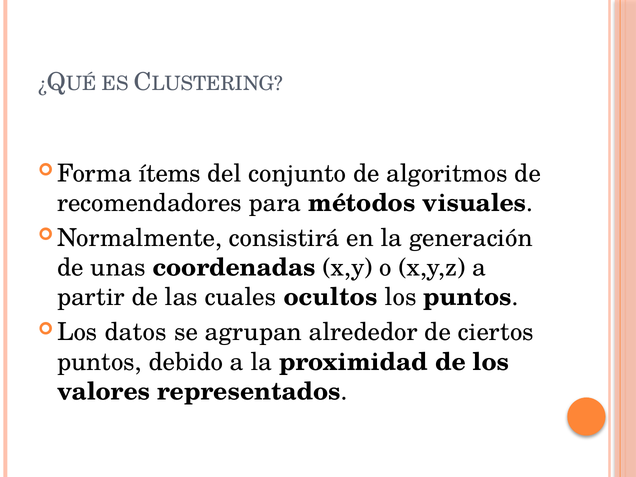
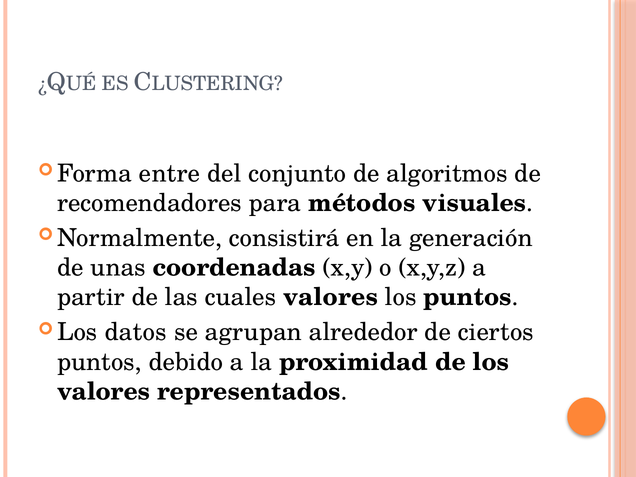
ítems: ítems -> entre (170, 173)
cuales ocultos: ocultos -> valores (331, 297)
